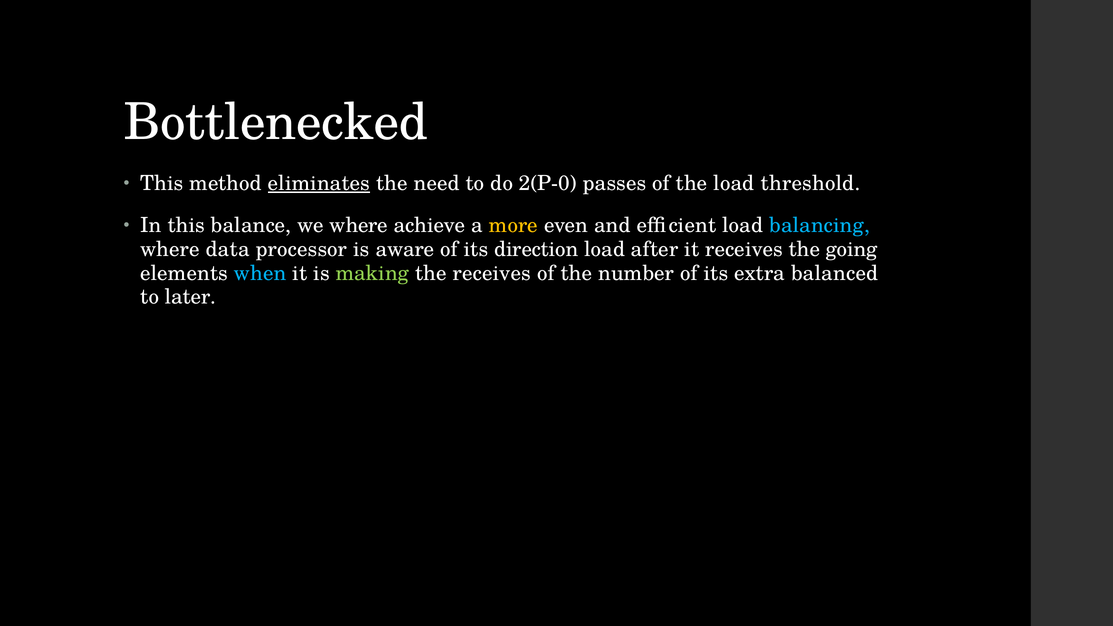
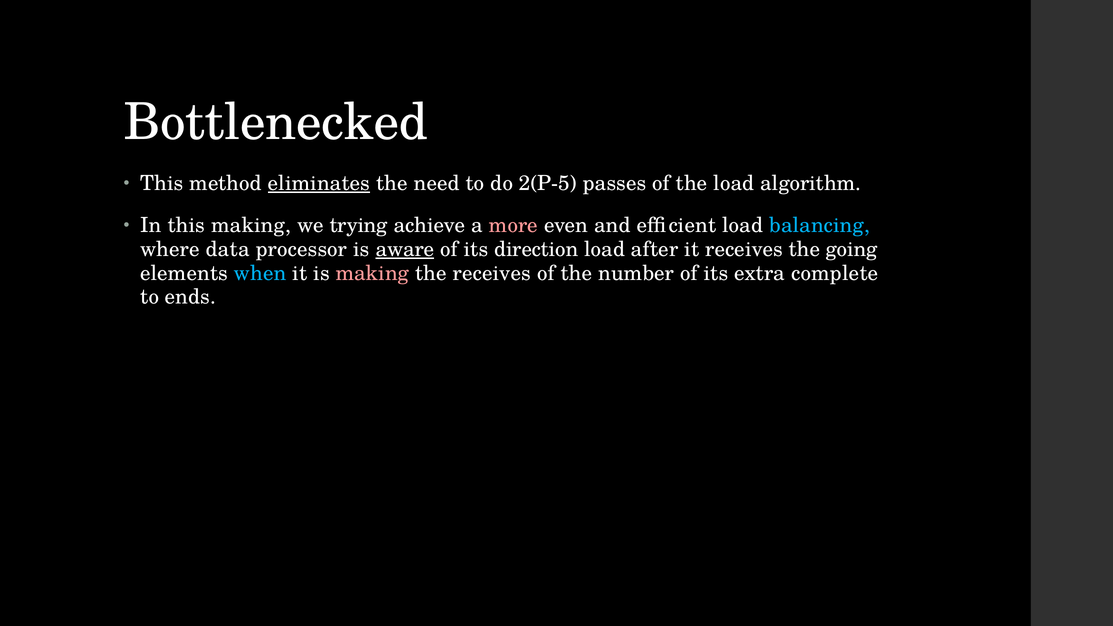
2(P-0: 2(P-0 -> 2(P-5 (548, 183)
threshold: threshold -> algorithm (811, 183)
this balance: balance -> making (251, 226)
we where: where -> trying (359, 226)
more colour: yellow -> pink (513, 226)
aware underline: none -> present (405, 249)
making colour: light green -> pink (372, 273)
balanced: balanced -> complete (835, 273)
later: later -> ends (190, 297)
